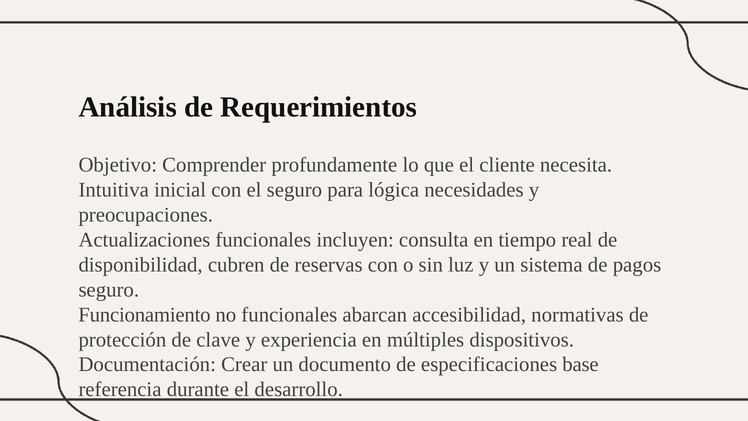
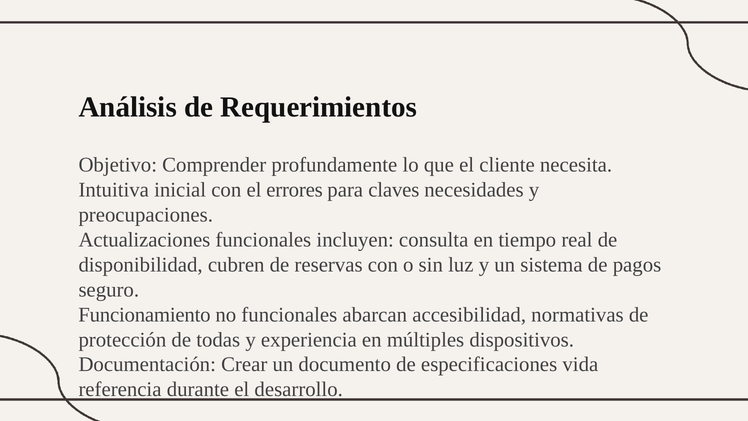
el seguro: seguro -> errores (295, 190)
lógica: lógica -> claves (394, 190)
clave: clave -> todas (218, 339)
base: base -> vida (580, 364)
